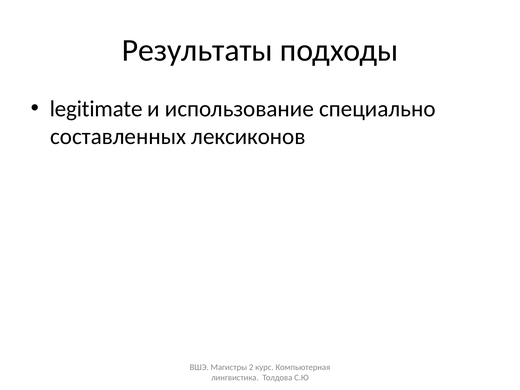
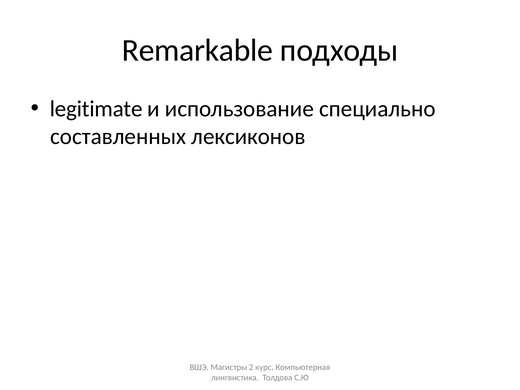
Результаты: Результаты -> Remarkable (197, 50)
